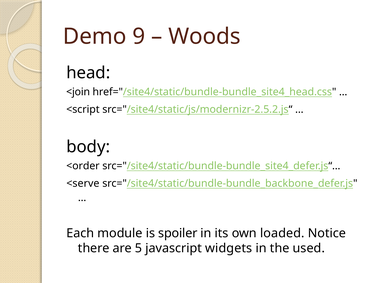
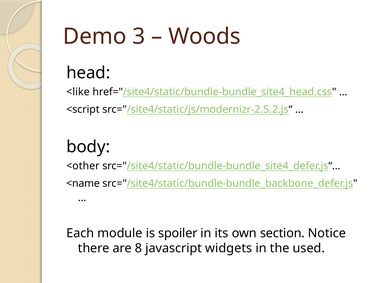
9: 9 -> 3 (139, 36)
<join: <join -> <like (78, 92)
<order: <order -> <other (83, 166)
<serve: <serve -> <name (83, 183)
loaded: loaded -> section (282, 233)
5: 5 -> 8 (139, 248)
